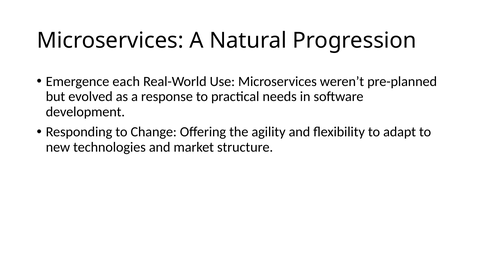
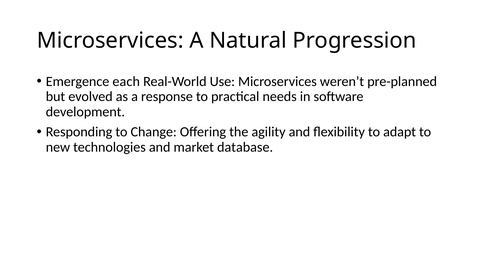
structure: structure -> database (245, 147)
